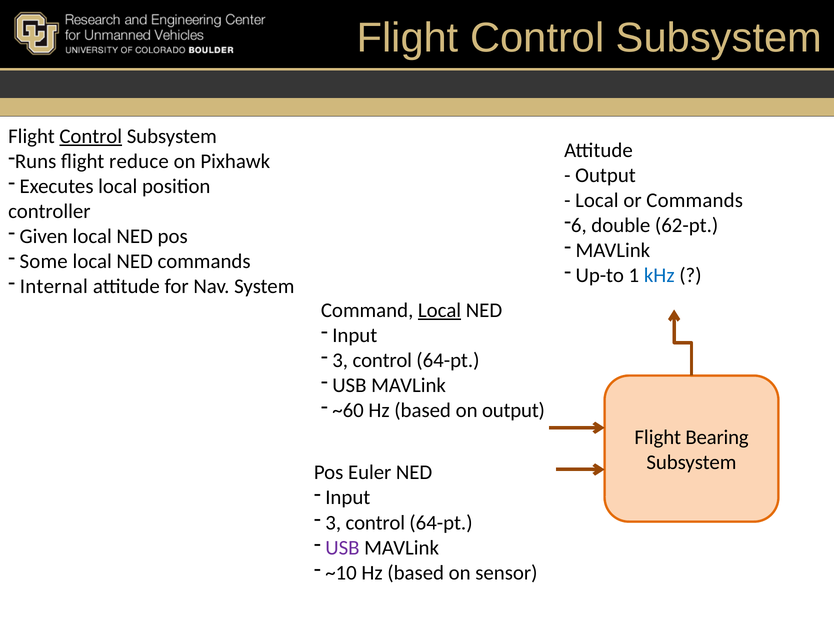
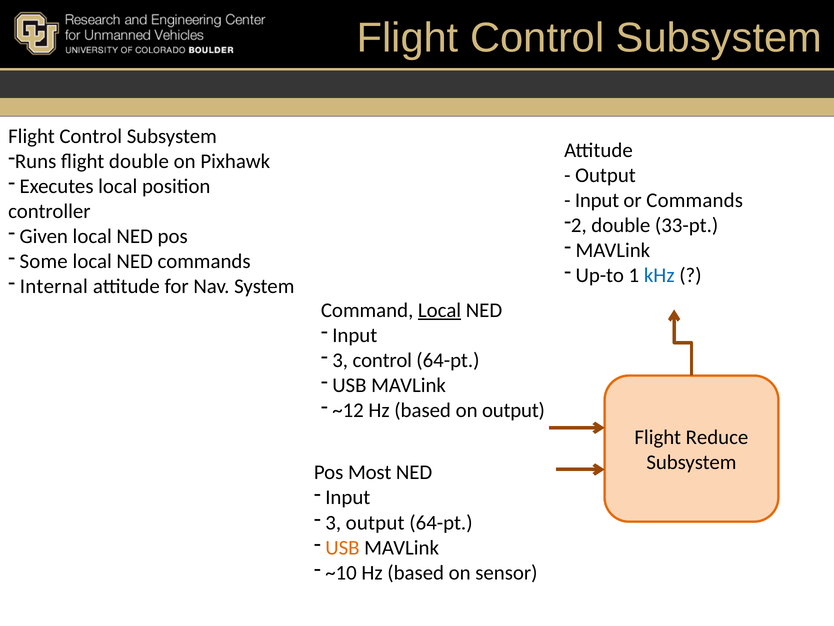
Control underline: present -> none (91, 136)
flight reduce: reduce -> double (139, 161)
Local: Local -> Input (597, 200)
6: 6 -> 2 (579, 225)
62-pt: 62-pt -> 33-pt (687, 225)
~60: ~60 -> ~12 (348, 410)
Bearing: Bearing -> Reduce (717, 437)
Euler: Euler -> Most (370, 472)
control: control -> output (375, 522)
USB colour: purple -> orange (342, 547)
